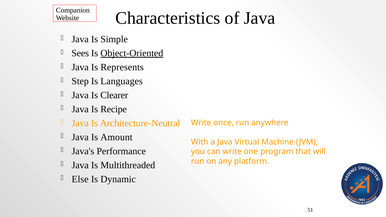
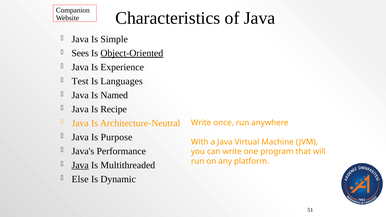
Represents: Represents -> Experience (122, 67)
Step: Step -> Test (80, 81)
Clearer: Clearer -> Named (114, 95)
Amount: Amount -> Purpose (117, 137)
Java underline: none -> present (80, 165)
